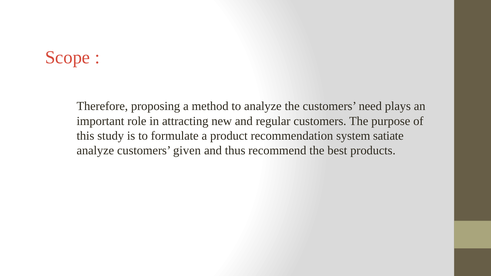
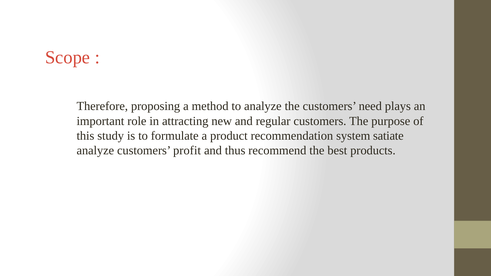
given: given -> profit (187, 151)
